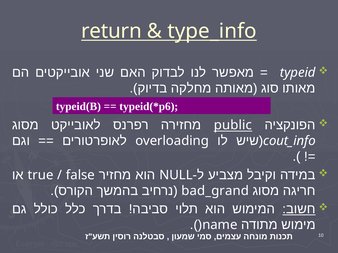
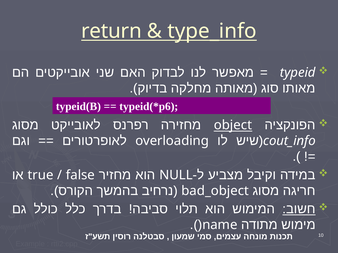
public: public -> object (233, 125)
bad_grand: bad_grand -> bad_object (215, 191)
